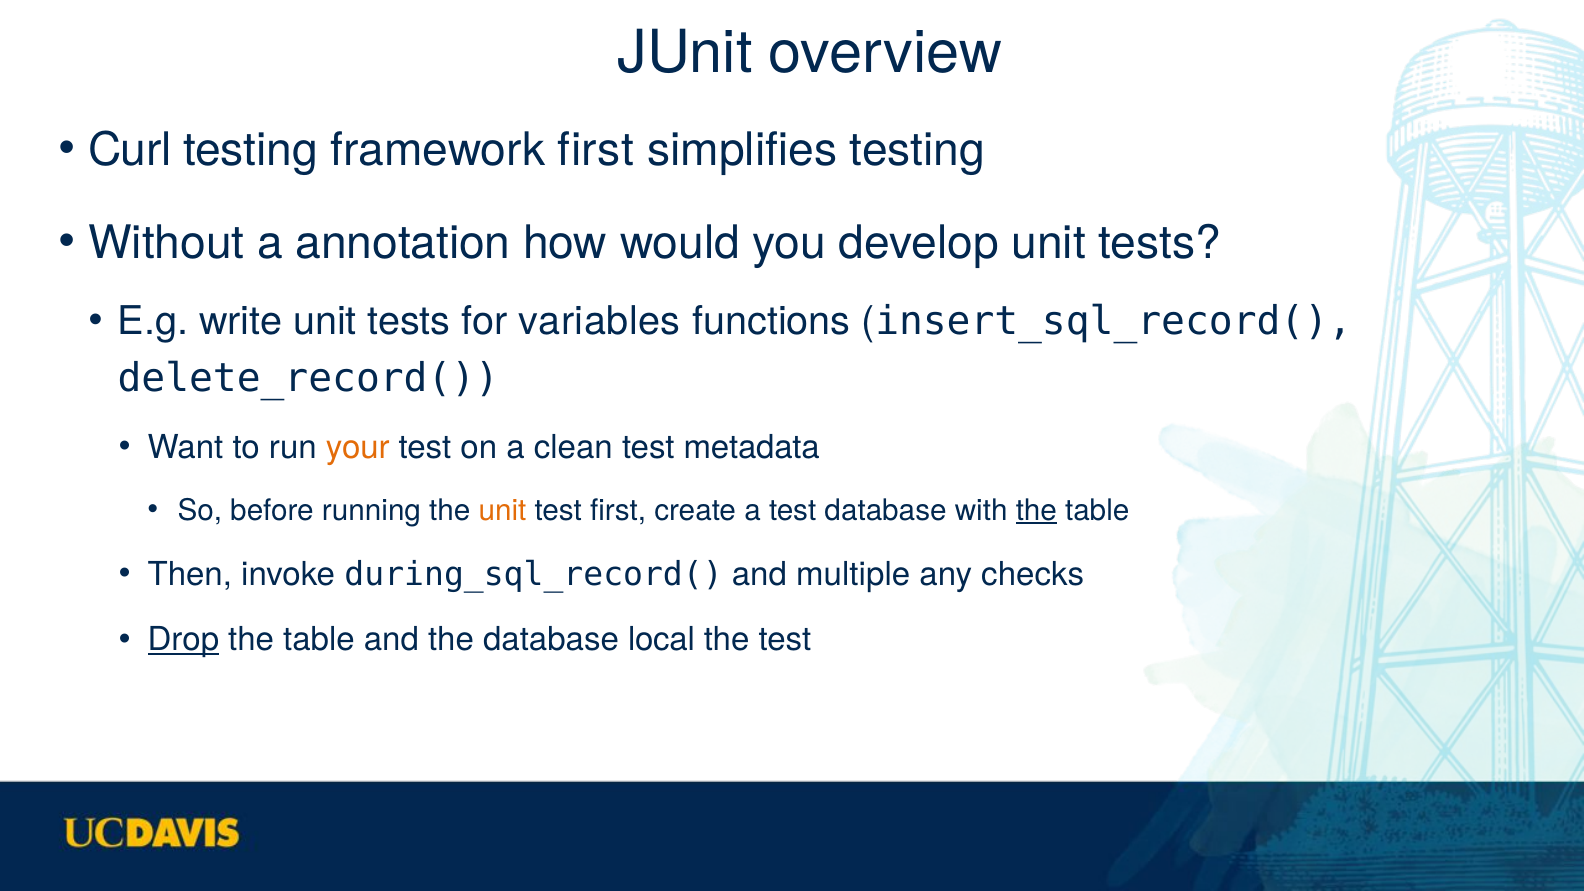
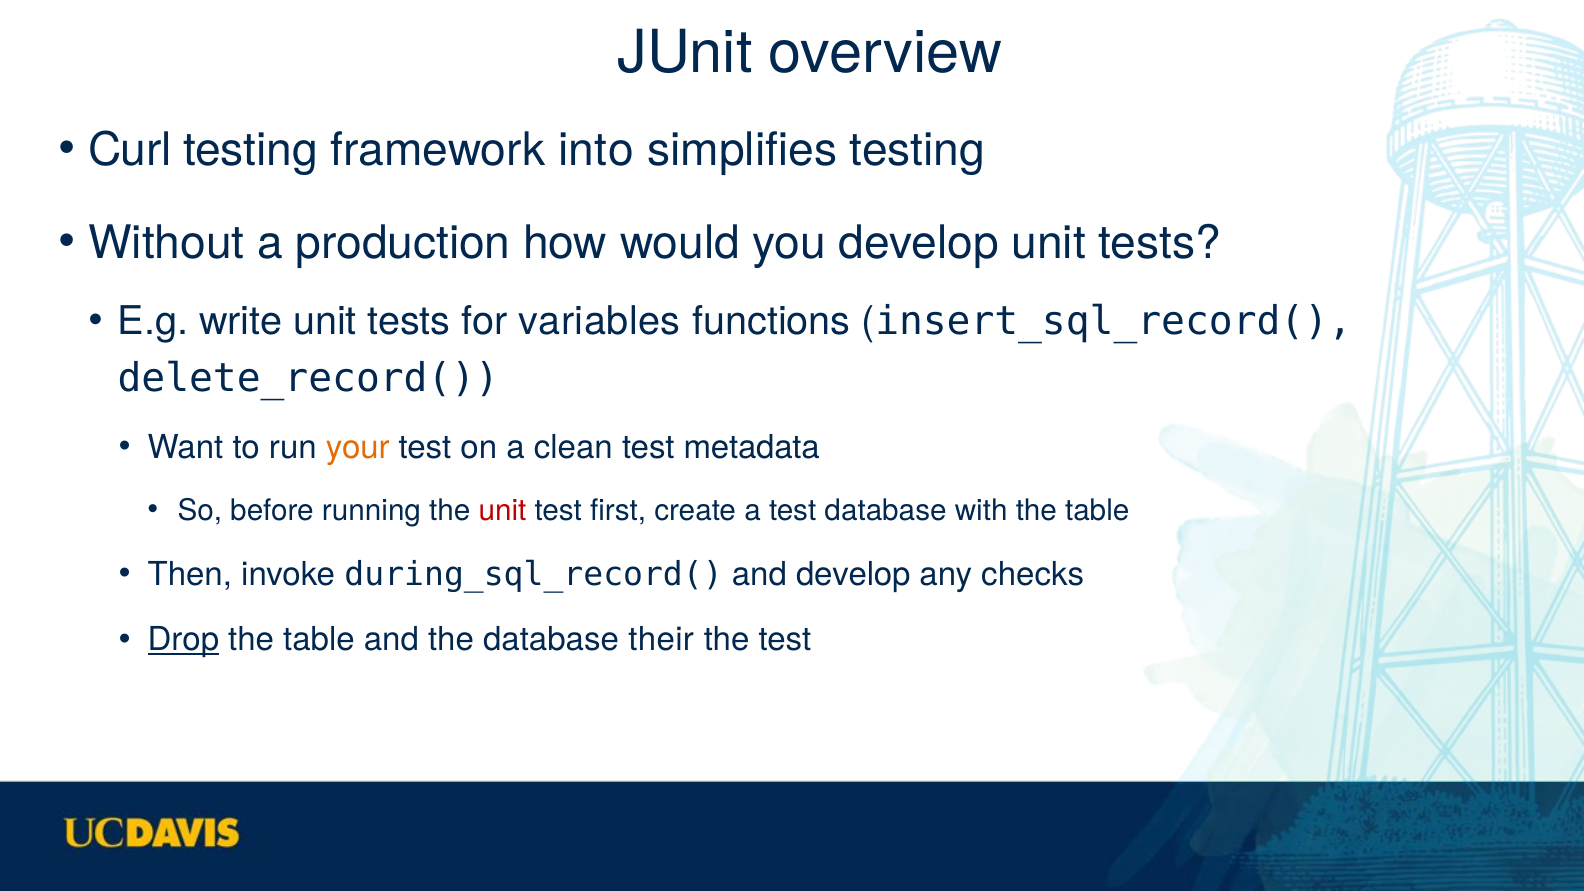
framework first: first -> into (596, 150)
annotation: annotation -> production (403, 243)
unit colour: orange -> red (503, 510)
the underline: present -> none (1036, 510)
and multiple: multiple -> develop (853, 574)
local: local -> their (661, 640)
